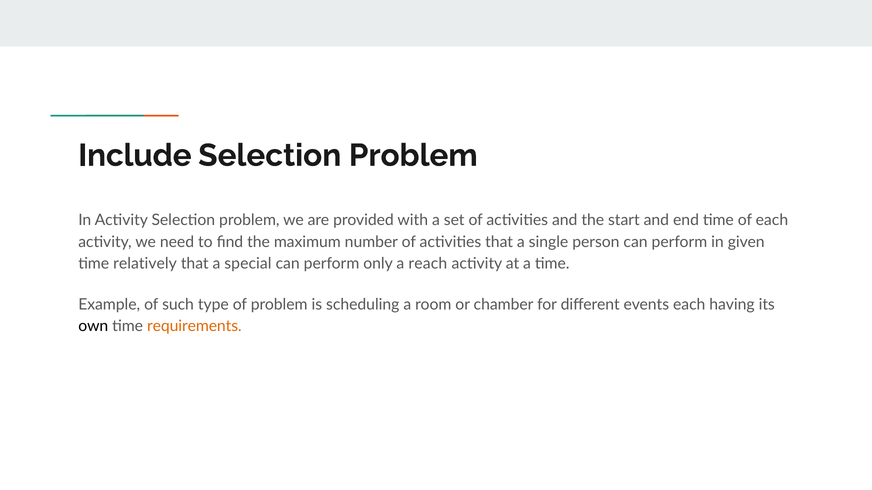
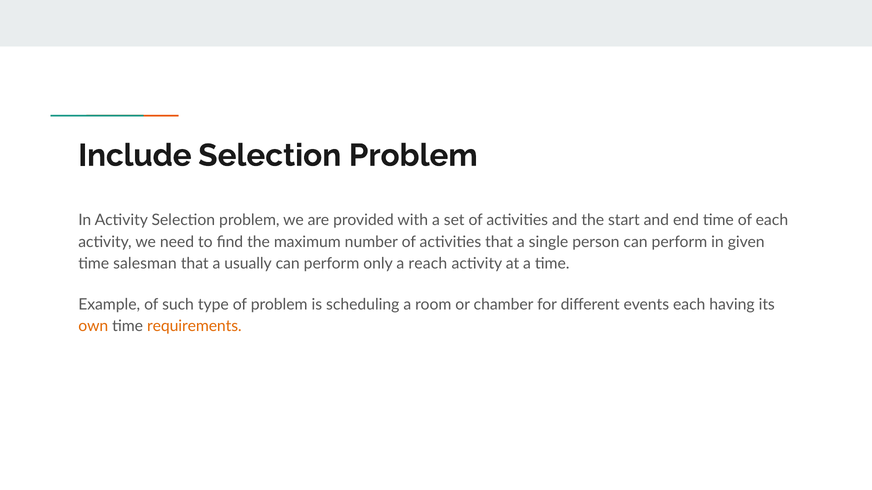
relatively: relatively -> salesman (145, 264)
special: special -> usually (248, 264)
own colour: black -> orange (93, 327)
